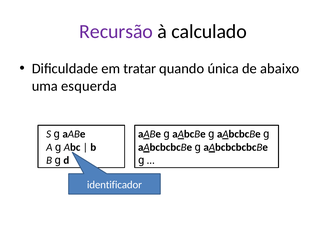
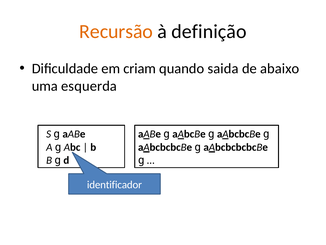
Recursão colour: purple -> orange (116, 32)
calculado: calculado -> definição (209, 32)
tratar: tratar -> criam (140, 68)
única: única -> saida (223, 68)
